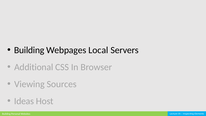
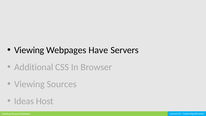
Building: Building -> Viewing (29, 50)
Local: Local -> Have (98, 50)
